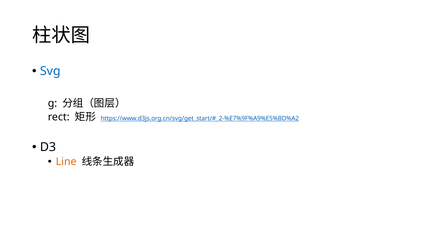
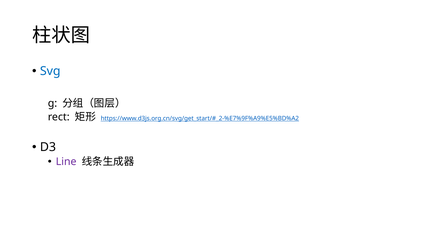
Line colour: orange -> purple (66, 162)
